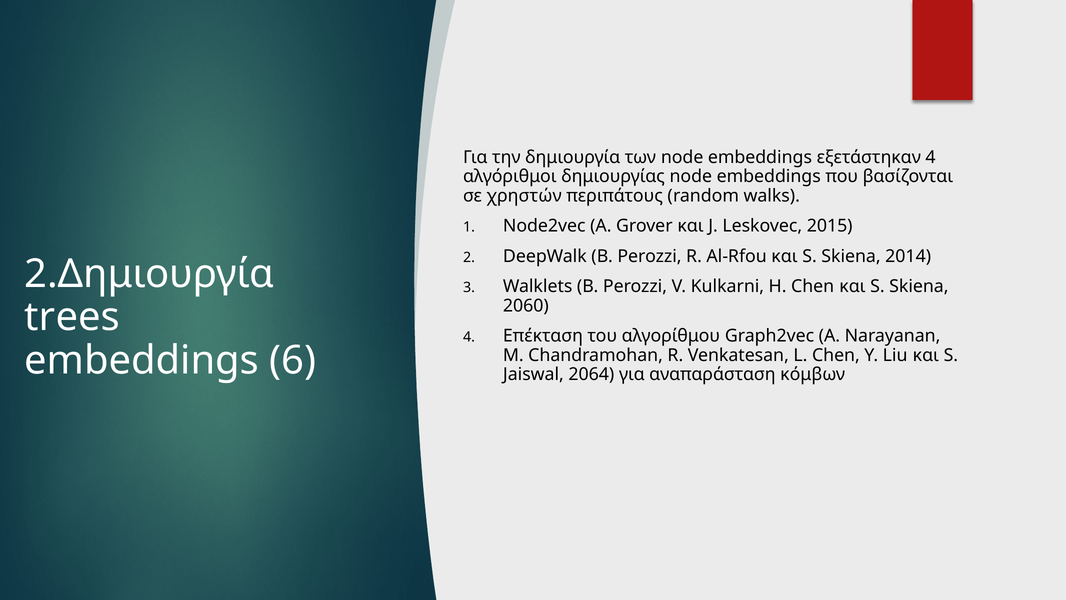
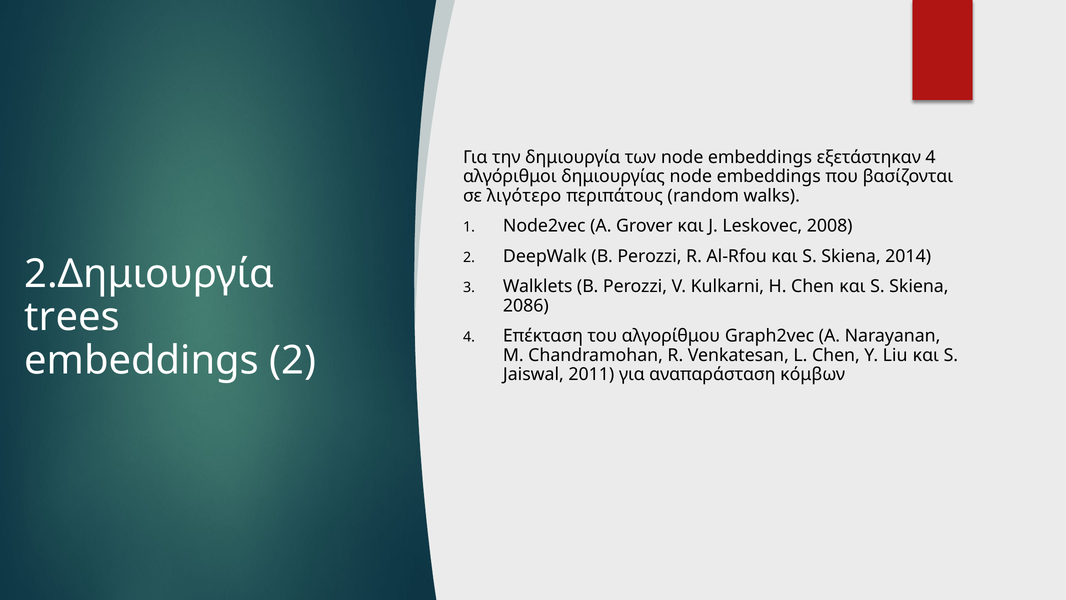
χρηστών: χρηστών -> λιγότερο (524, 196)
2015: 2015 -> 2008 (830, 226)
2060: 2060 -> 2086 (526, 306)
embeddings 6: 6 -> 2 (293, 360)
2064: 2064 -> 2011 (591, 374)
